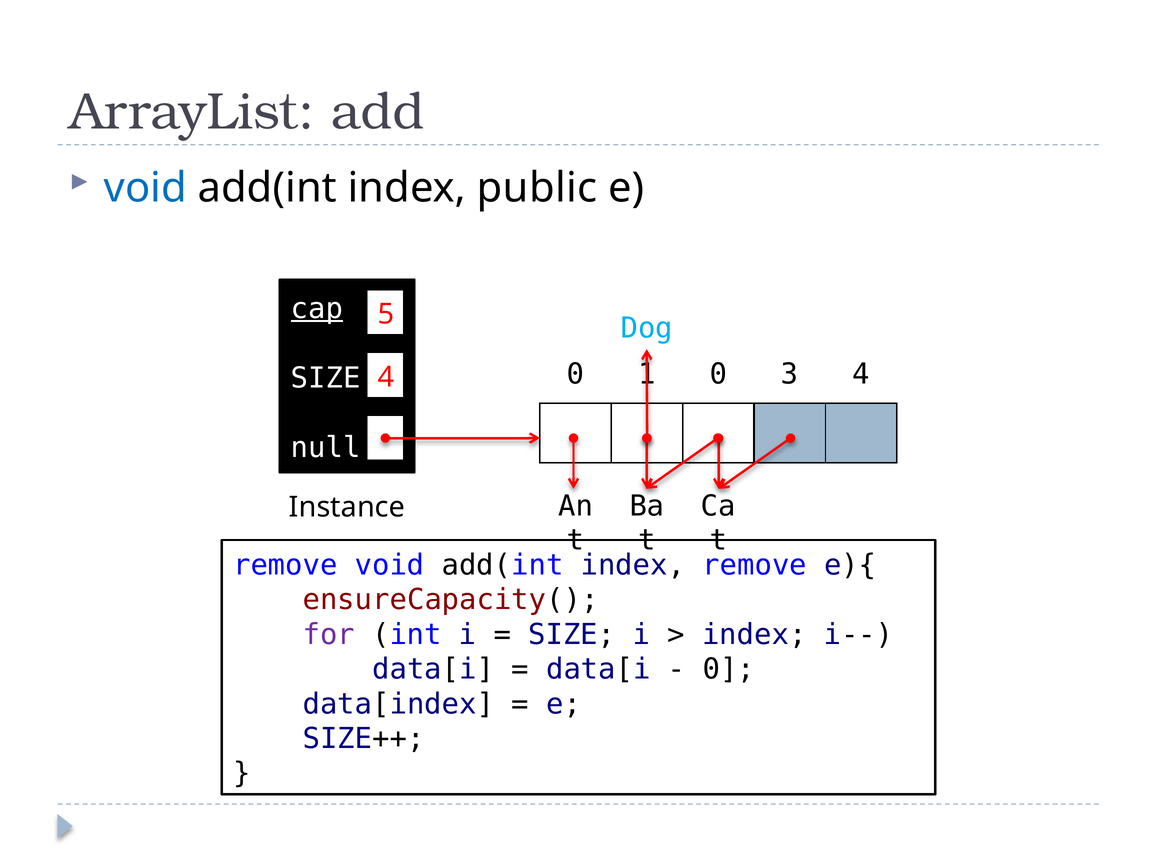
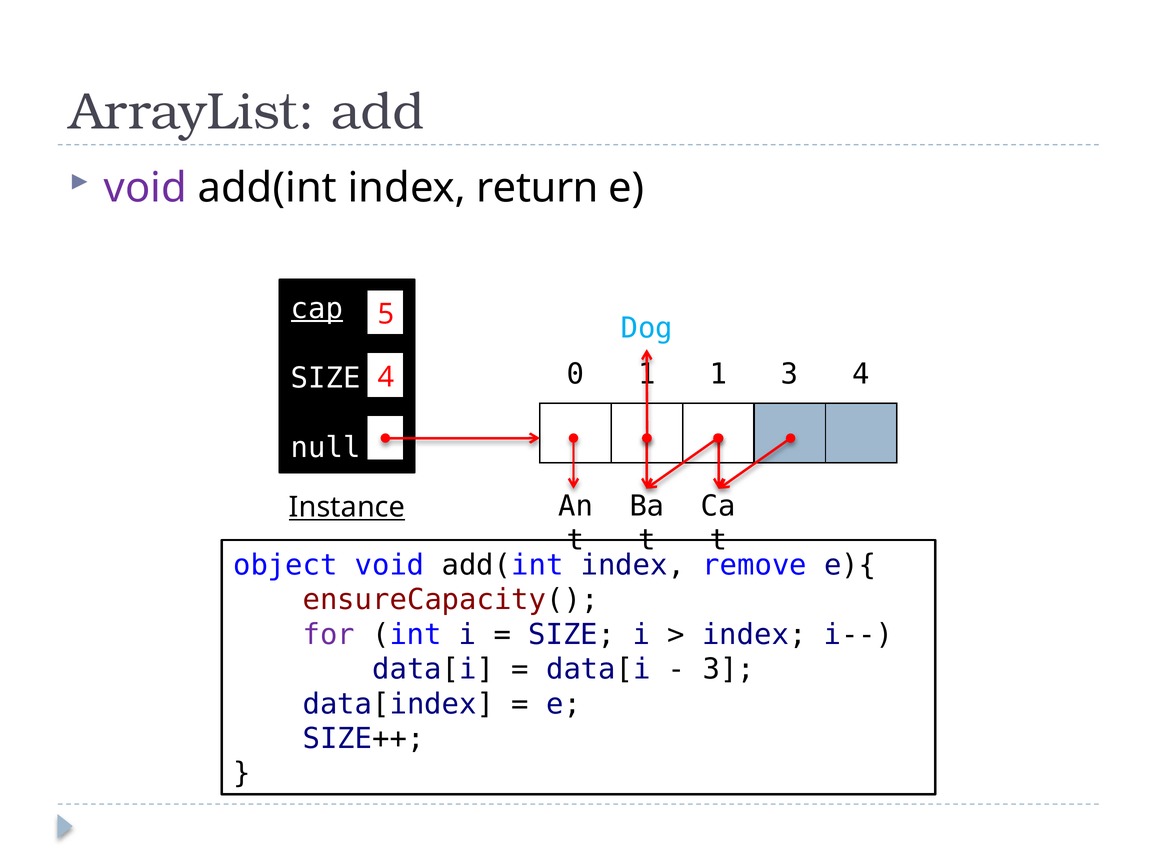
void colour: blue -> purple (145, 188)
public: public -> return (537, 188)
0: 0 -> 1 (718, 374)
Instance underline: none -> present (347, 507)
remove: remove -> object (285, 565)
0: 0 -> 3 (729, 669)
